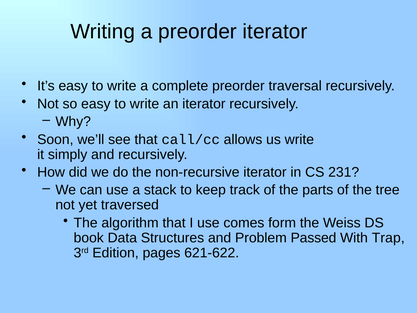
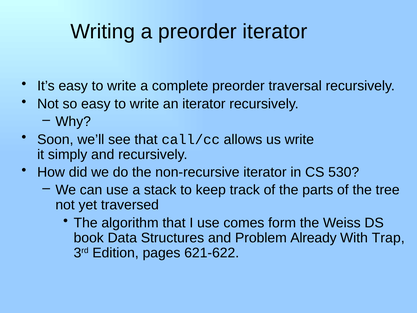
231: 231 -> 530 (344, 172)
Passed: Passed -> Already (313, 238)
